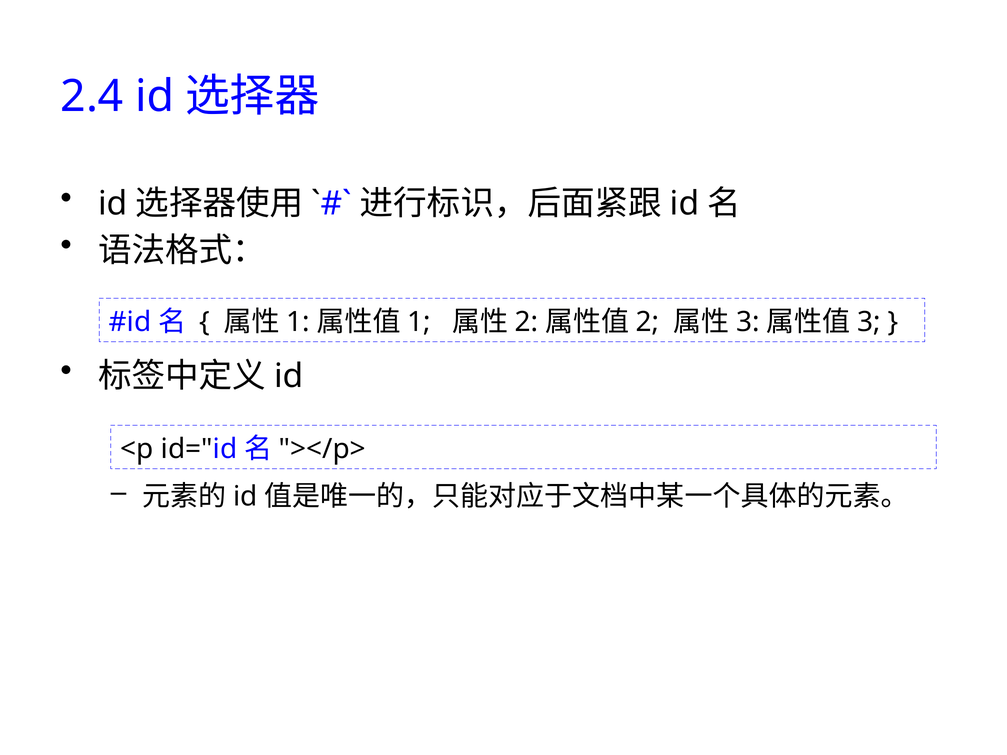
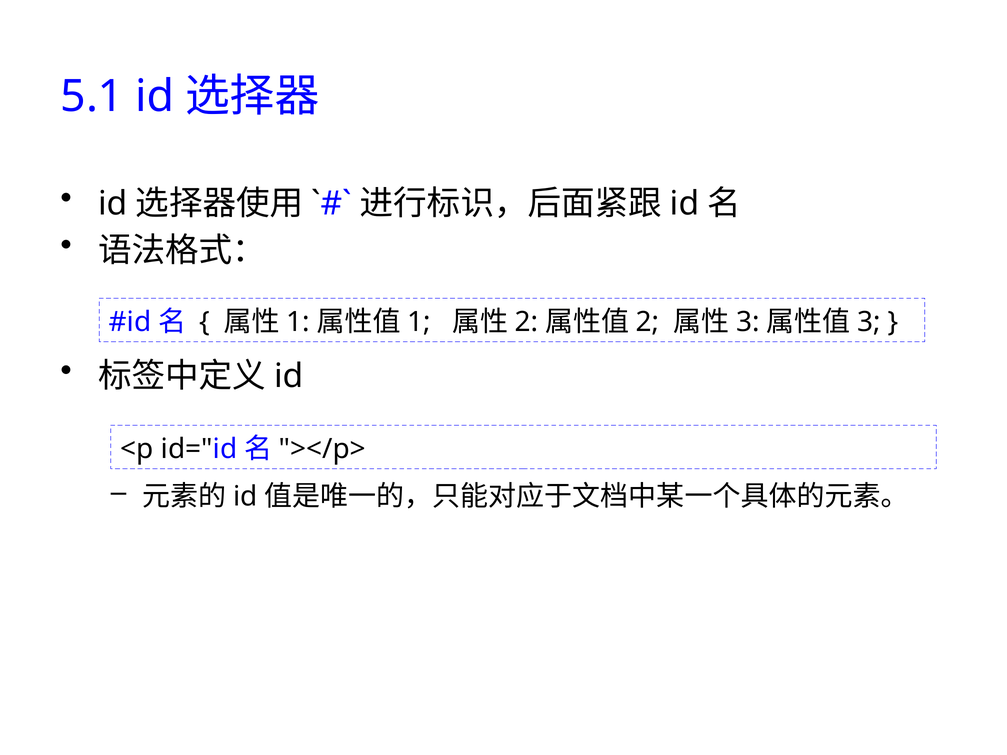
2.4: 2.4 -> 5.1 (92, 96)
